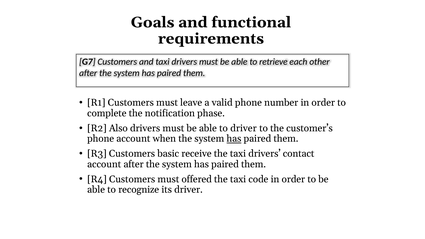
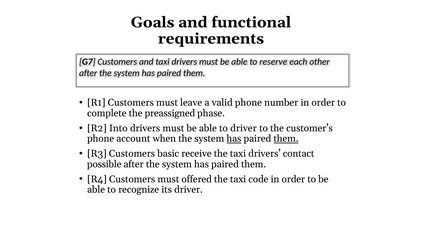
retrieve: retrieve -> reserve (273, 62)
notification: notification -> preassigned (170, 113)
Also: Also -> Into (118, 128)
them underline: none -> present (286, 139)
account: account -> possible (104, 164)
